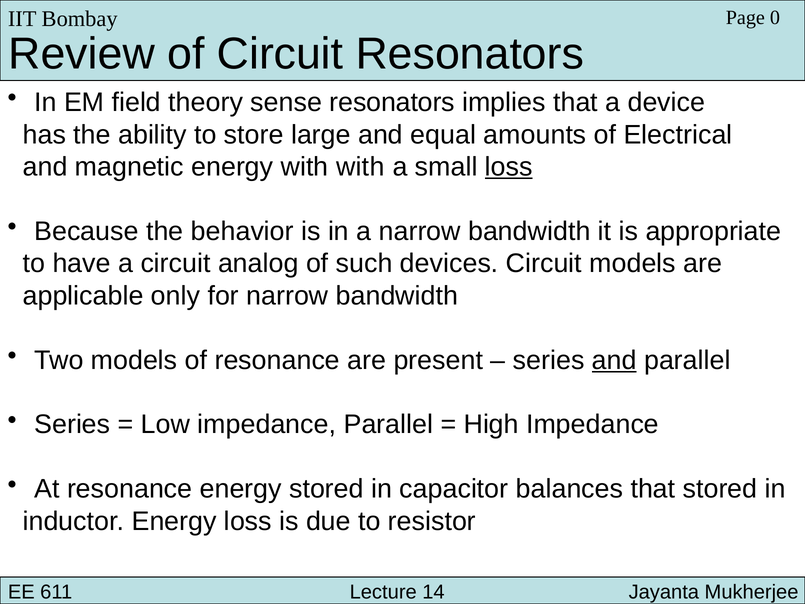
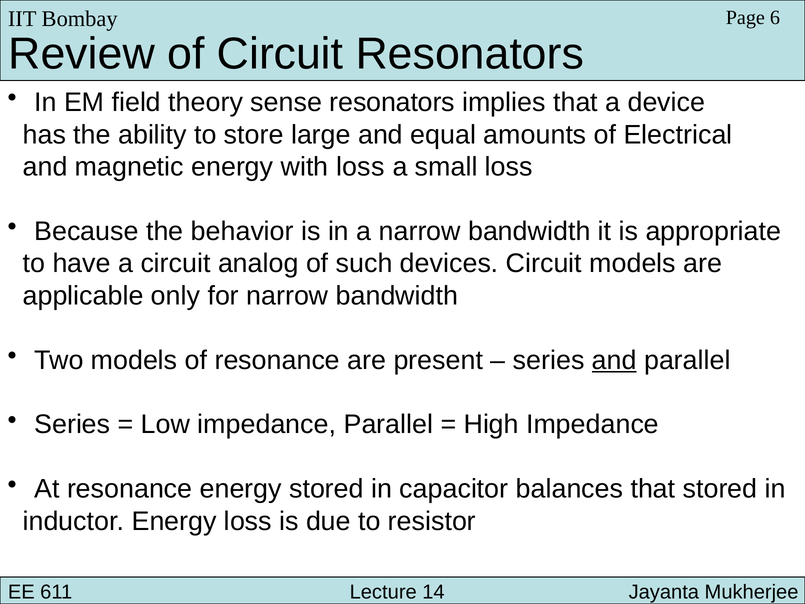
0: 0 -> 6 (775, 17)
with with: with -> loss (360, 167)
loss underline: present -> none (509, 167)
